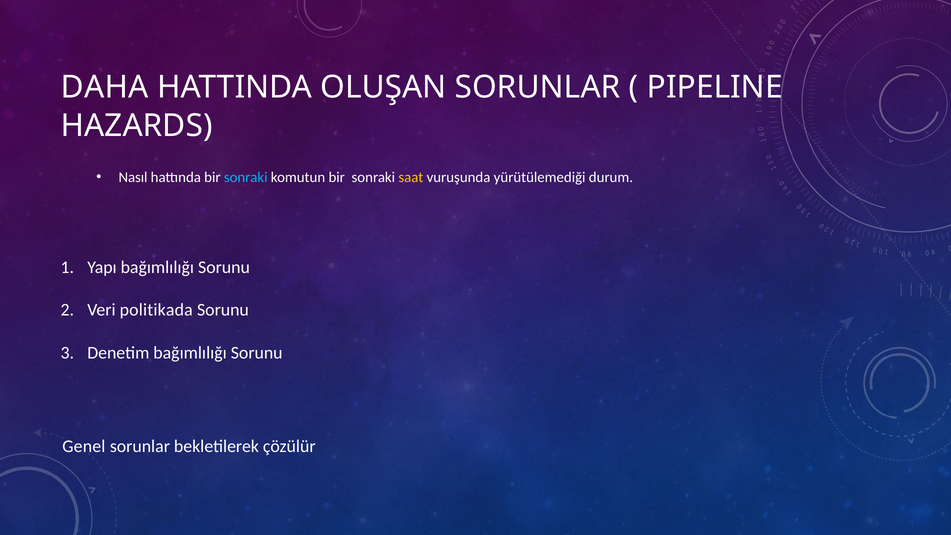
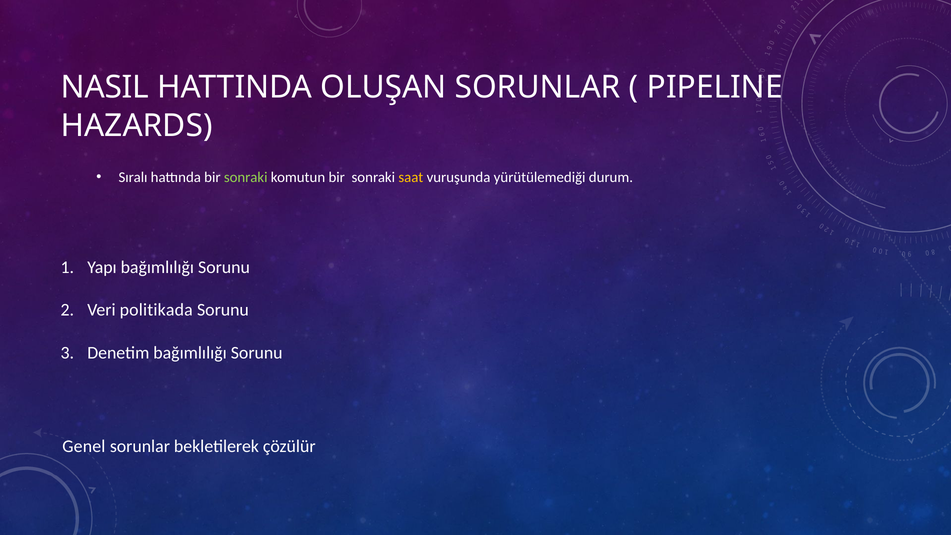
DAHA: DAHA -> NASIL (105, 88)
Nasıl: Nasıl -> Sıralı (133, 177)
sonraki colour: light blue -> light green (246, 177)
